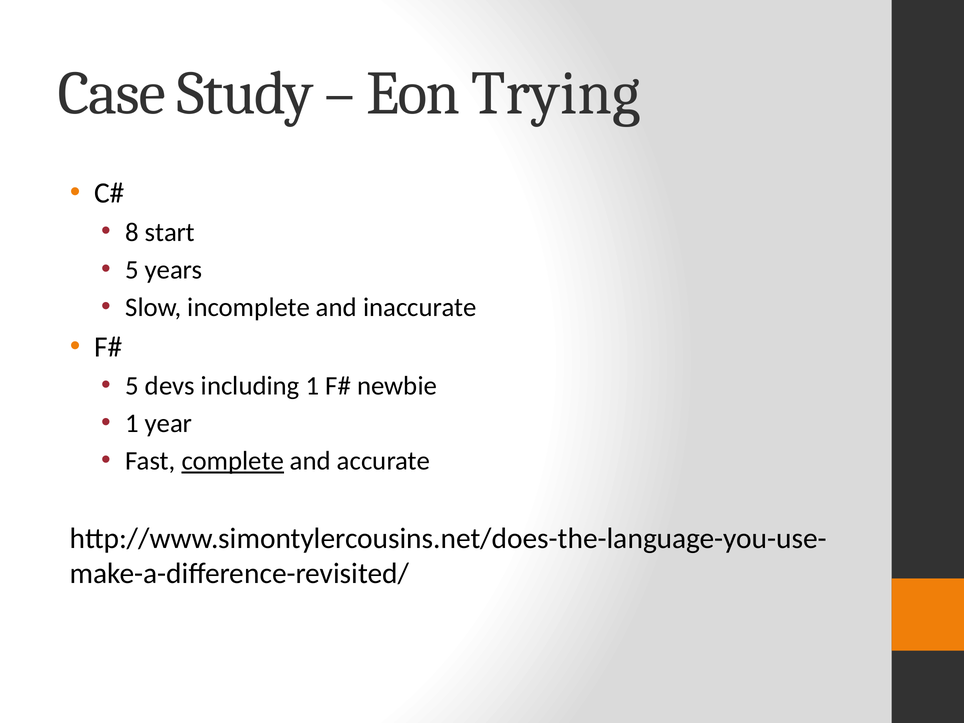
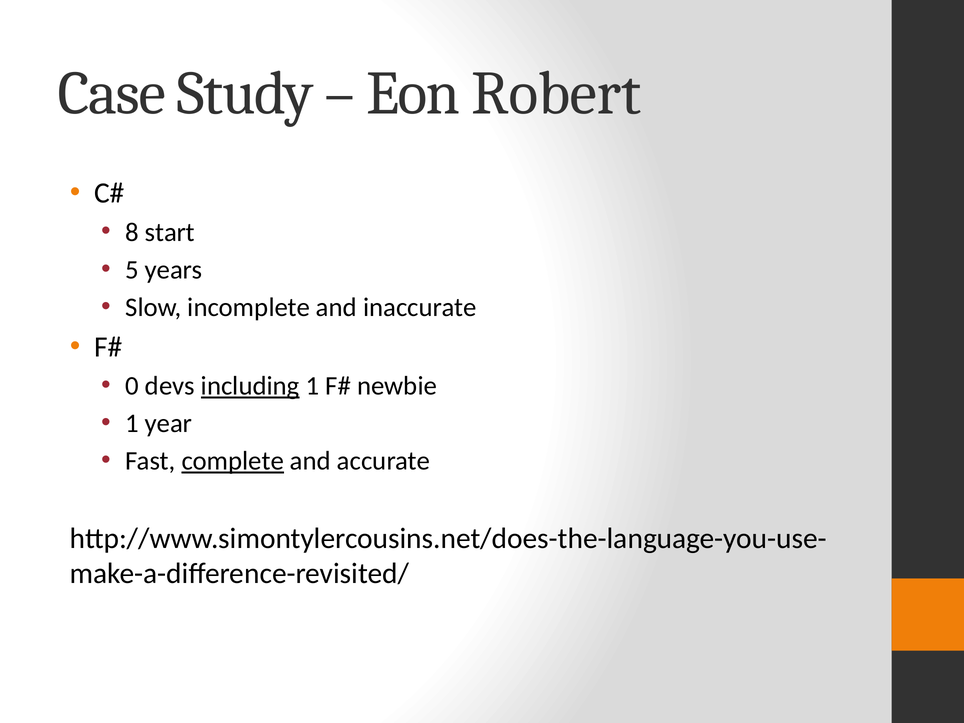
Trying: Trying -> Robert (556, 93)
5: 5 -> 0 (132, 386)
including underline: none -> present (250, 386)
